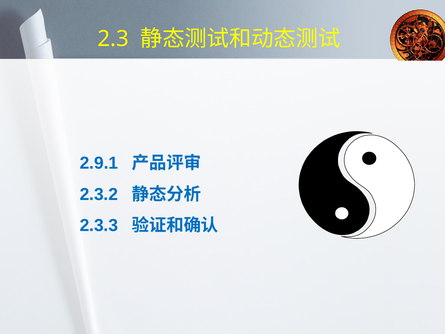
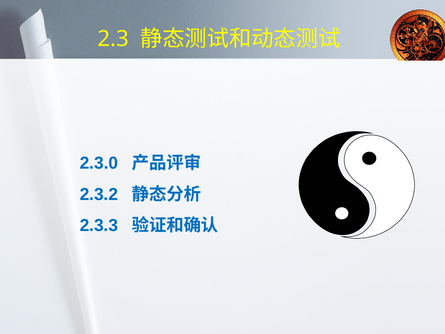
2.9.1: 2.9.1 -> 2.3.0 (99, 163)
